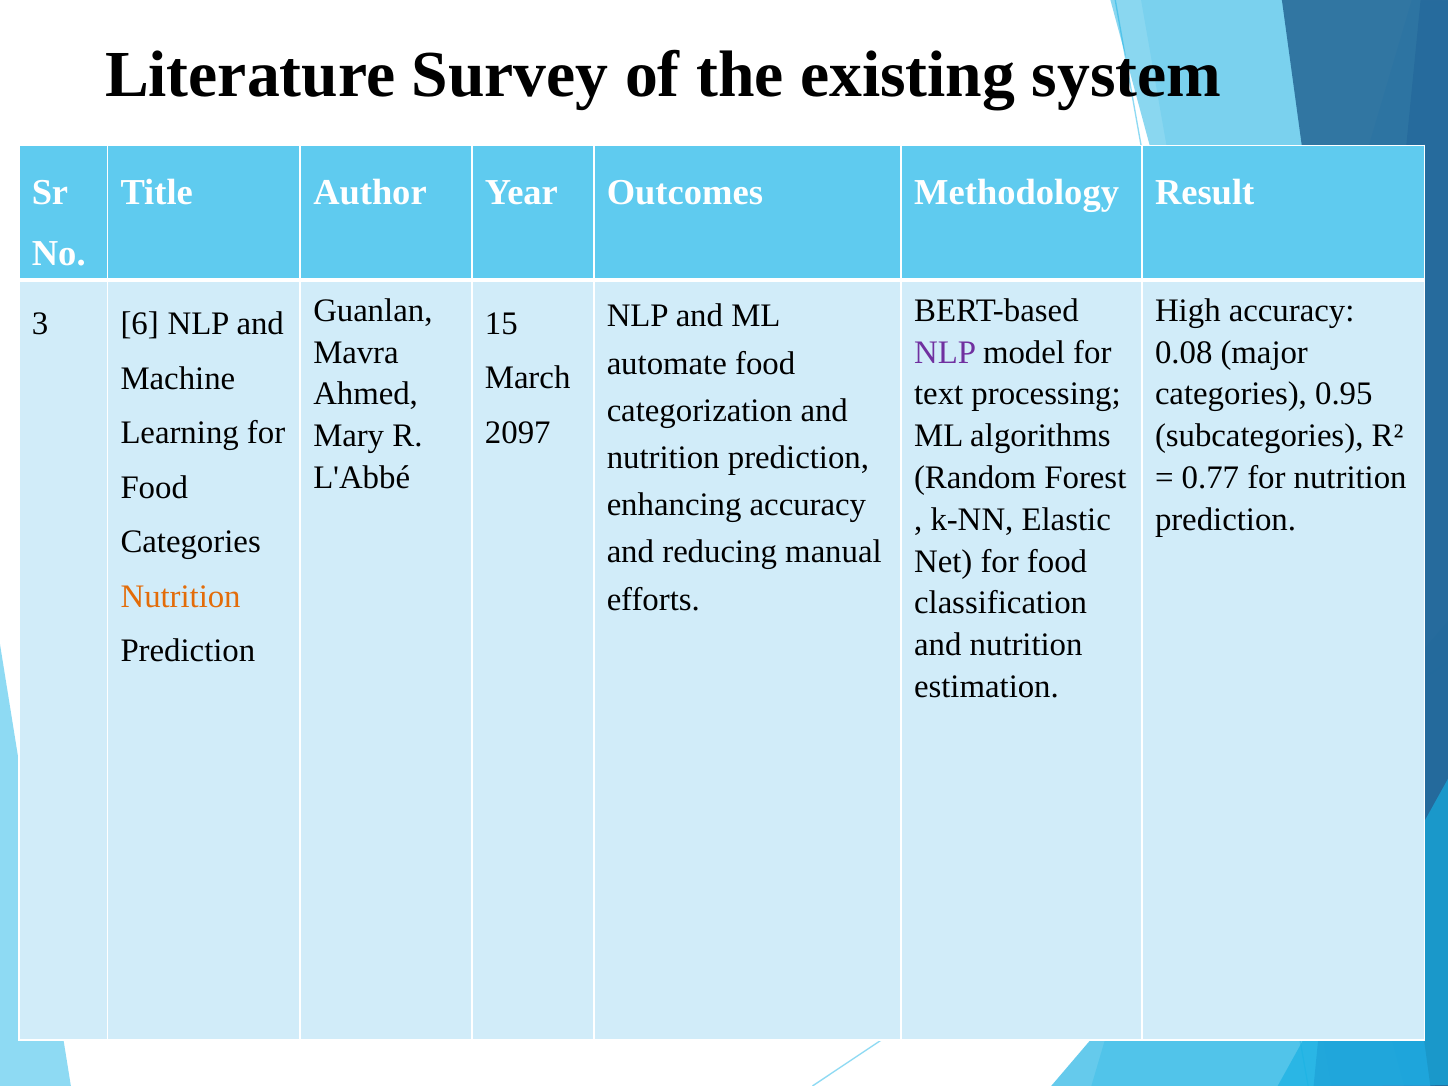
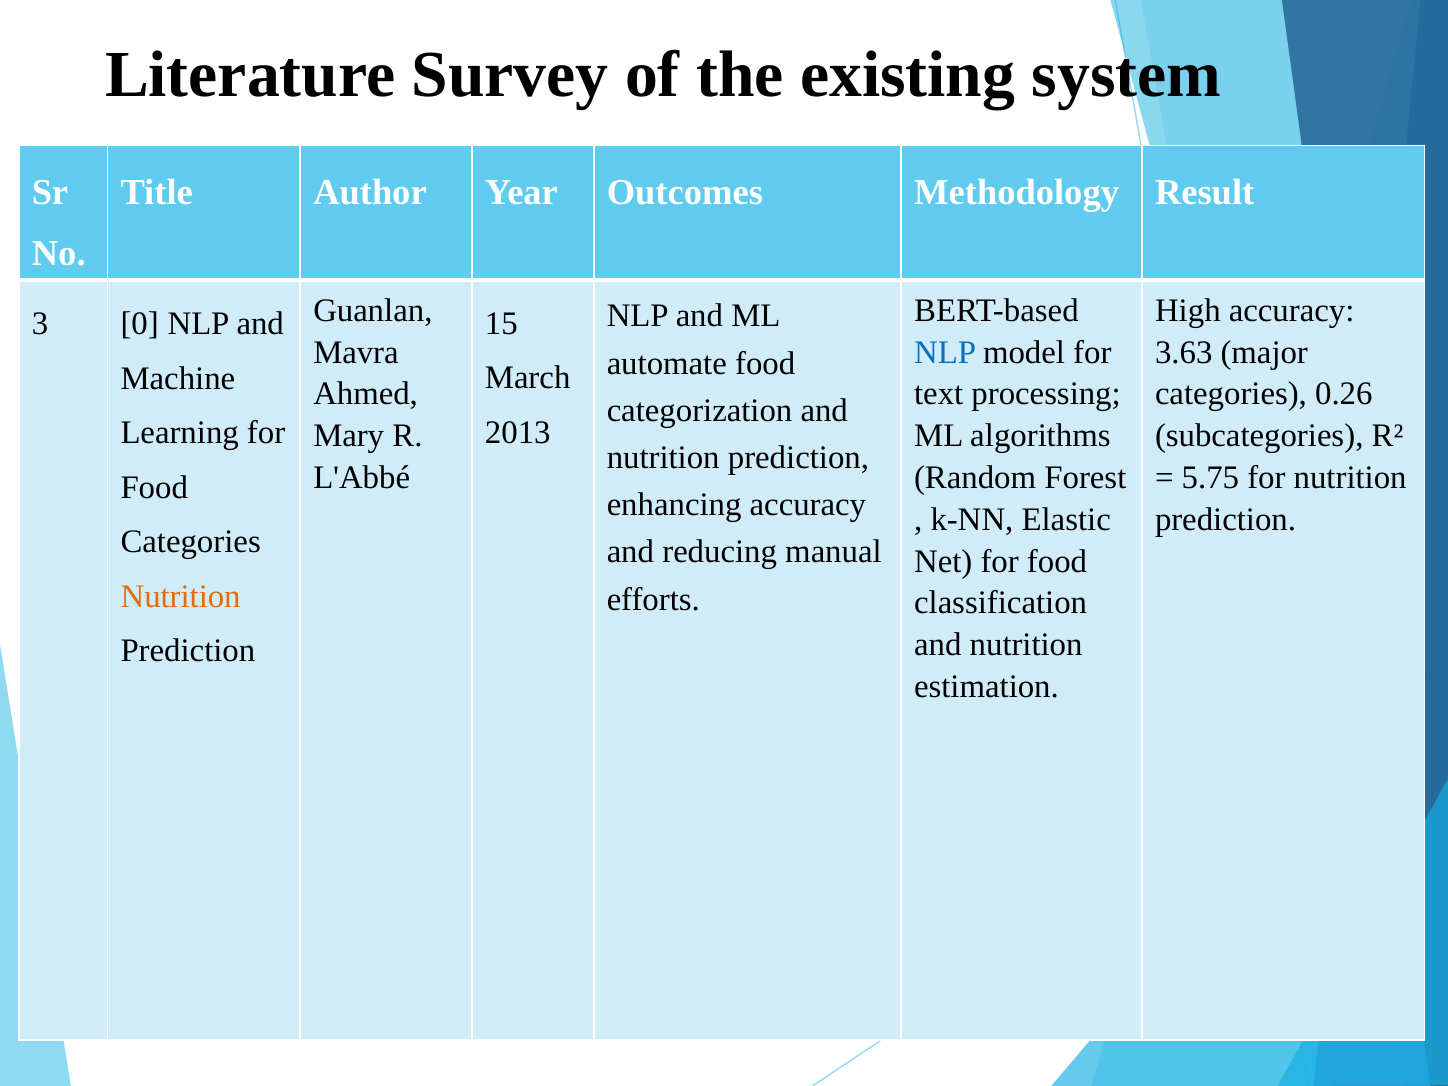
6: 6 -> 0 (140, 324)
NLP colour: purple -> blue (945, 352)
0.08: 0.08 -> 3.63 (1184, 352)
0.95: 0.95 -> 0.26 (1344, 394)
2097: 2097 -> 2013 (518, 432)
0.77: 0.77 -> 5.75 (1210, 478)
